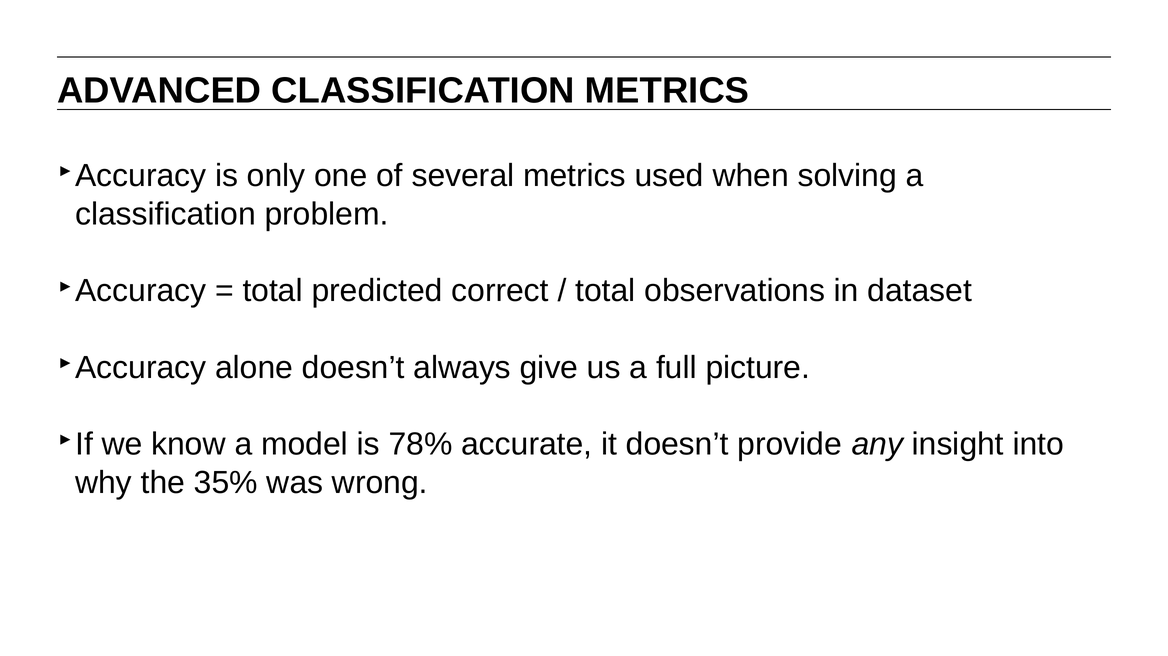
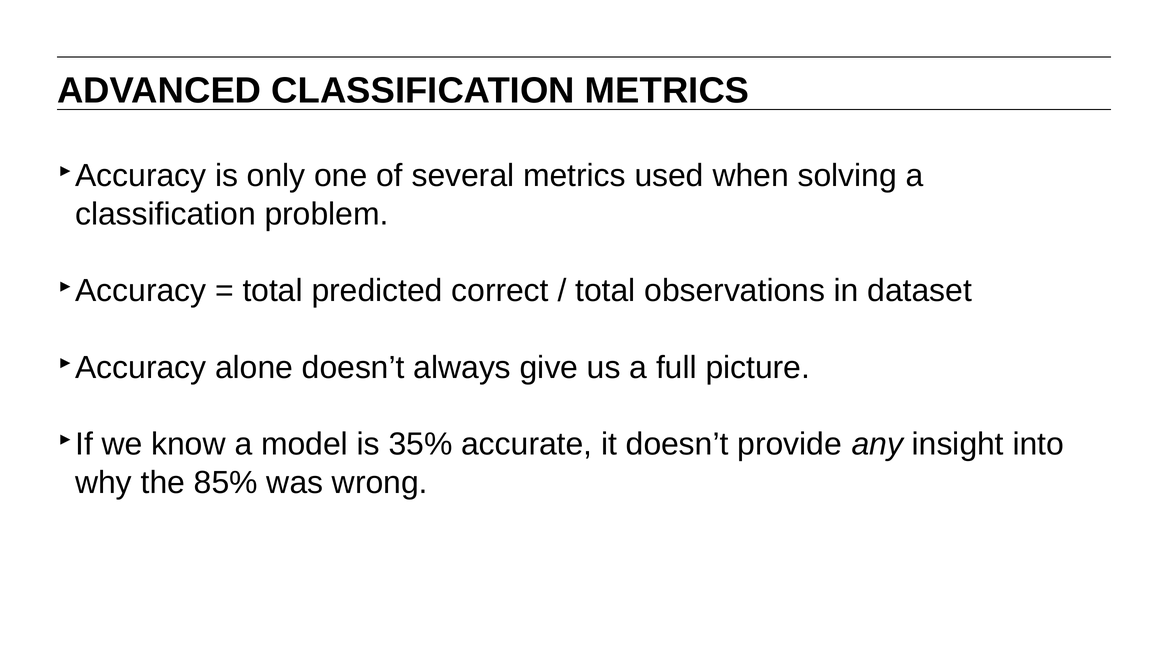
78%: 78% -> 35% (421, 444)
35%: 35% -> 85% (226, 483)
